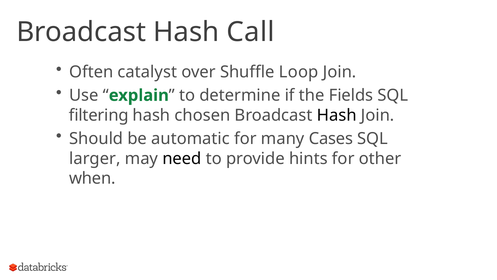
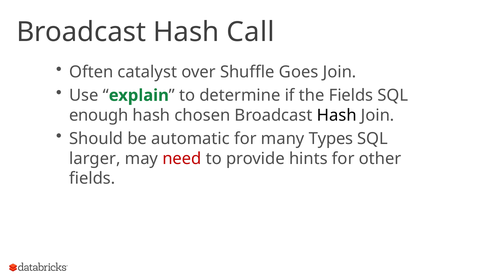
Loop: Loop -> Goes (299, 72)
filtering: filtering -> enough (99, 115)
Cases: Cases -> Types (331, 138)
need colour: black -> red (182, 158)
when: when -> fields (92, 178)
